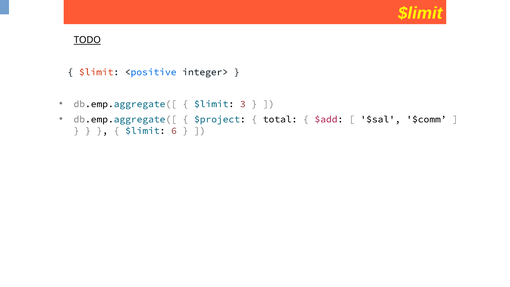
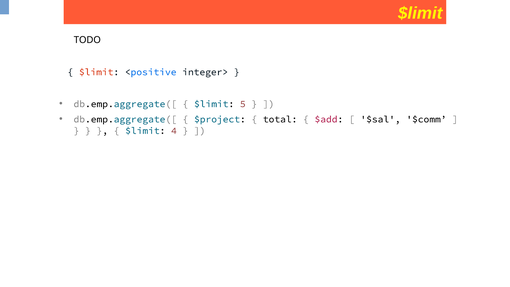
TODO underline: present -> none (87, 40)
3: 3 -> 5 (243, 104)
6: 6 -> 4 (174, 131)
